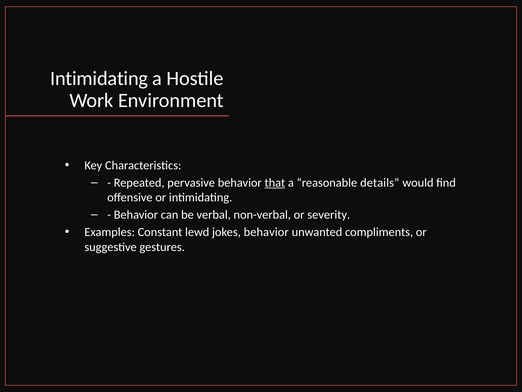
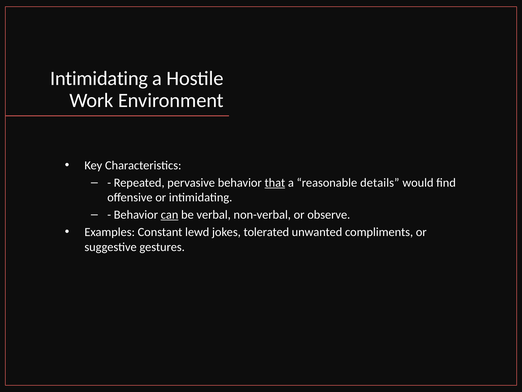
can underline: none -> present (170, 215)
severity: severity -> observe (329, 215)
jokes behavior: behavior -> tolerated (266, 232)
